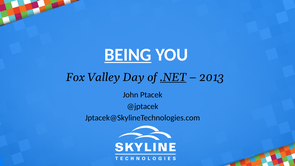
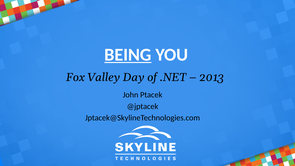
.NET underline: present -> none (173, 77)
